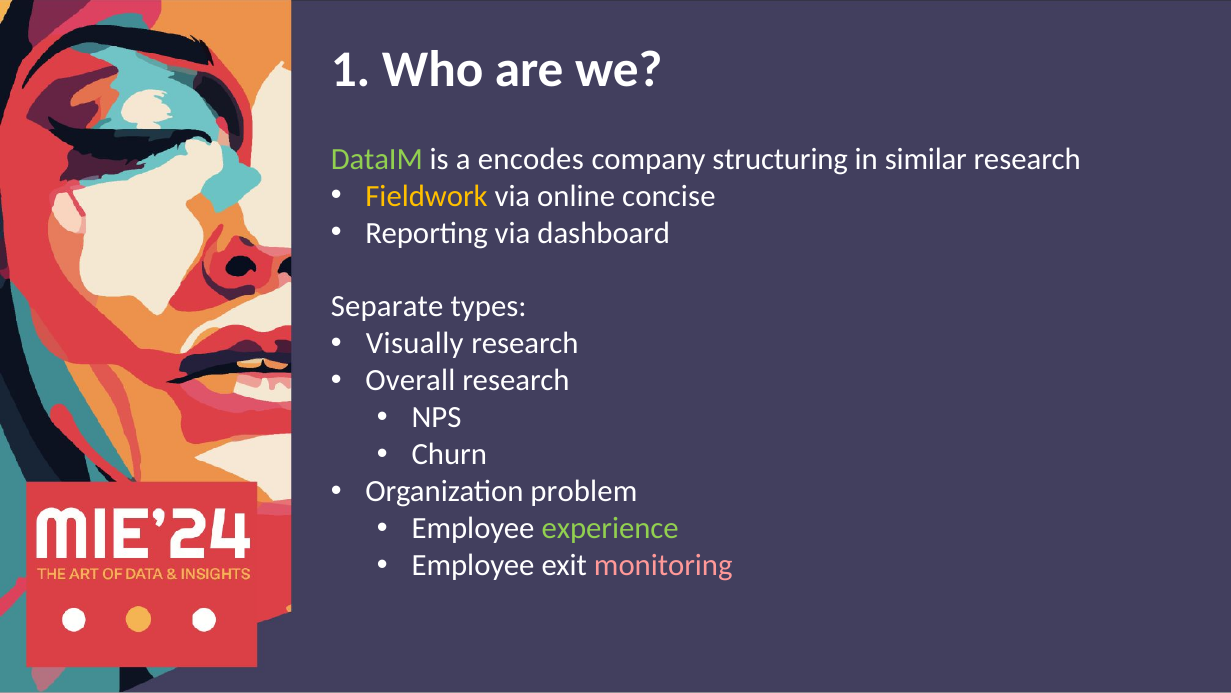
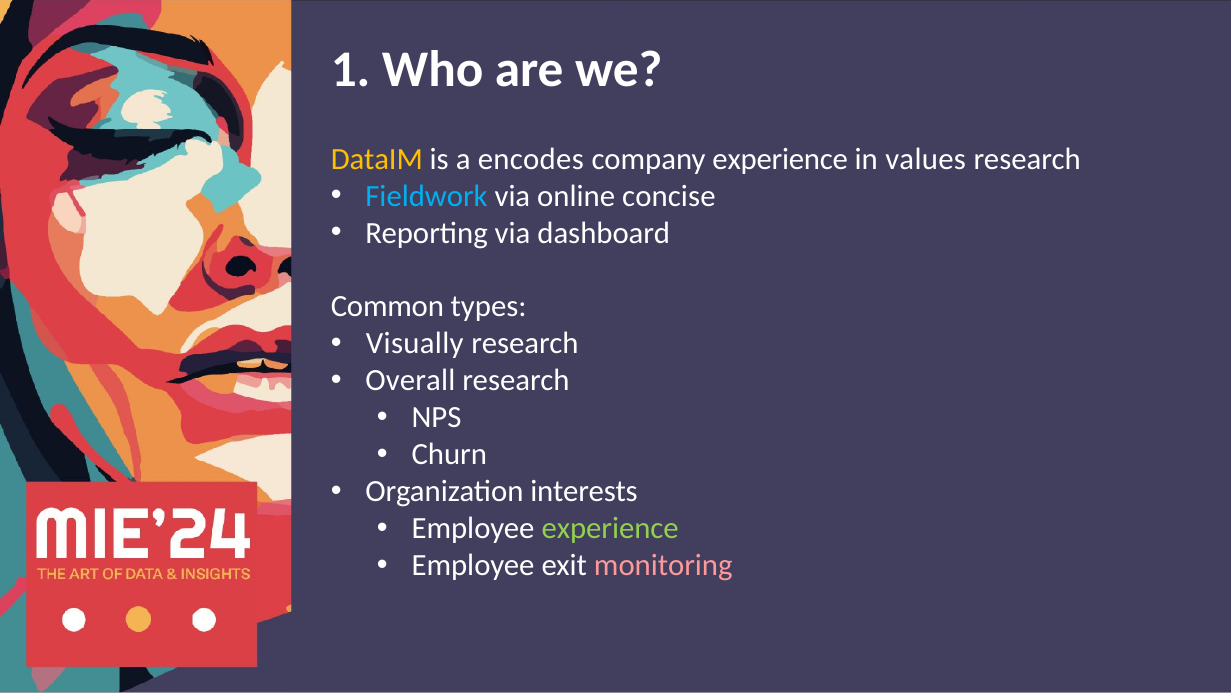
DataIM colour: light green -> yellow (377, 159)
company structuring: structuring -> experience (780, 159)
similar: similar -> values (926, 159)
Fieldwork colour: yellow -> light blue (427, 196)
Separate: Separate -> Common (387, 307)
problem: problem -> interests (584, 491)
